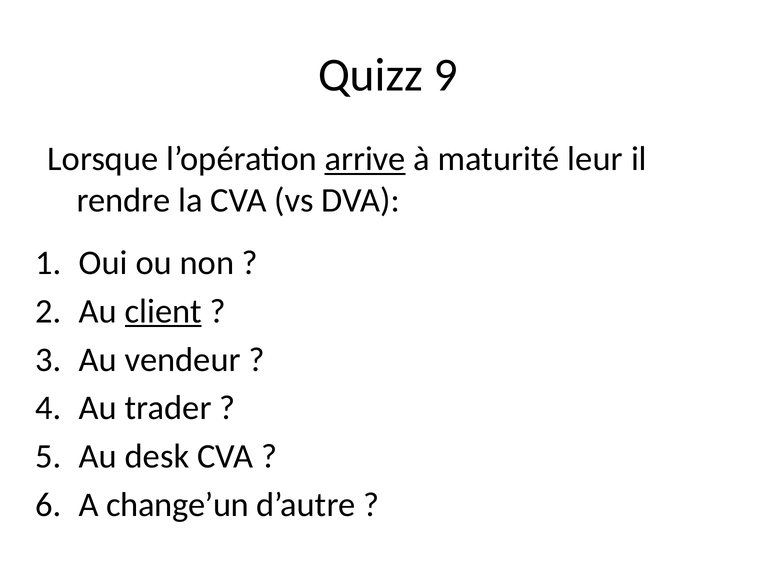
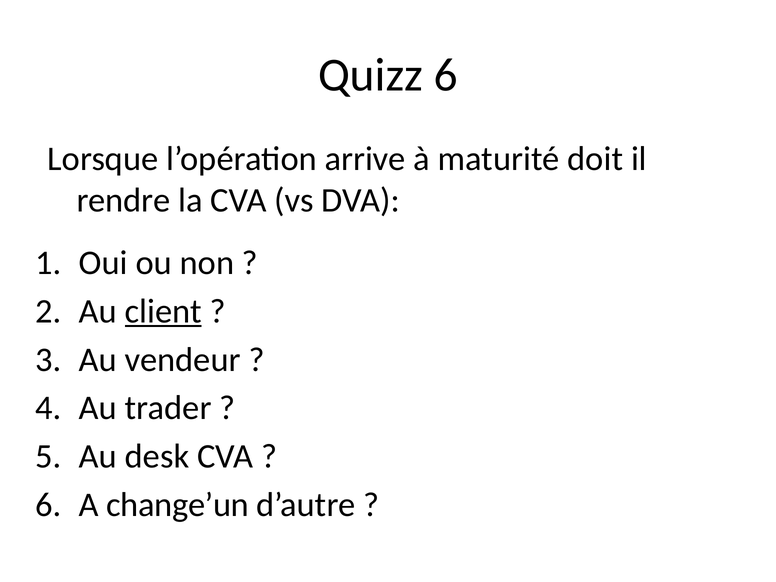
Quizz 9: 9 -> 6 (446, 75)
arrive underline: present -> none (365, 159)
leur: leur -> doit (595, 159)
